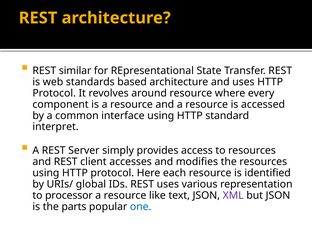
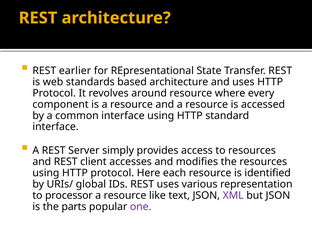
similar: similar -> earlier (75, 71)
interpret: interpret -> interface (56, 127)
one colour: blue -> purple (141, 207)
